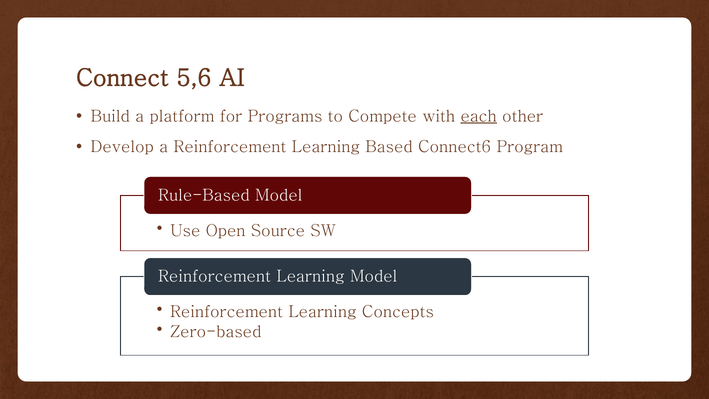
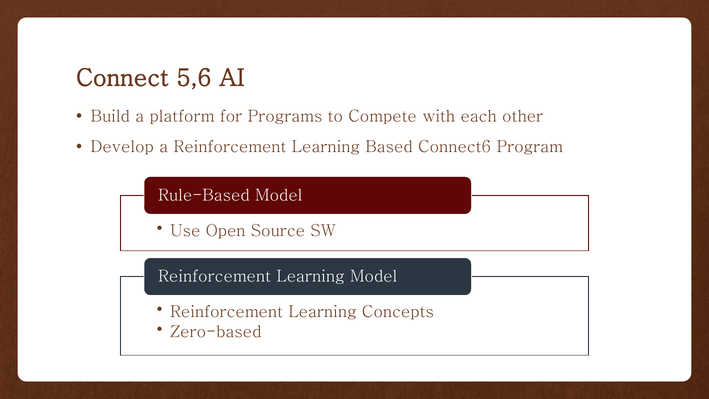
each underline: present -> none (479, 116)
